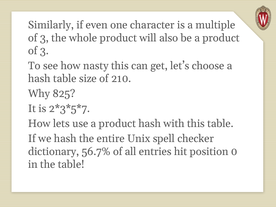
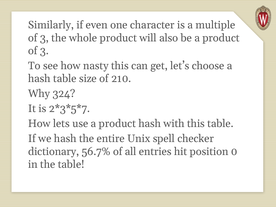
825: 825 -> 324 (64, 94)
